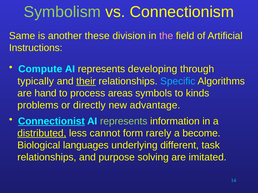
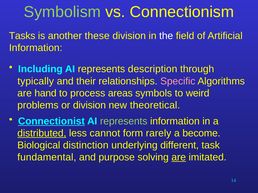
Same: Same -> Tasks (22, 36)
the colour: pink -> white (166, 36)
Instructions: Instructions -> Information (36, 48)
Compute: Compute -> Including (40, 69)
developing: developing -> description (153, 69)
their underline: present -> none (86, 81)
Specific colour: light blue -> pink (178, 81)
kinds: kinds -> weird (198, 93)
or directly: directly -> division (89, 105)
advantage: advantage -> theoretical (155, 105)
languages: languages -> distinction (86, 146)
relationships: relationships -> fundamental (47, 158)
are underline: none -> present (179, 158)
